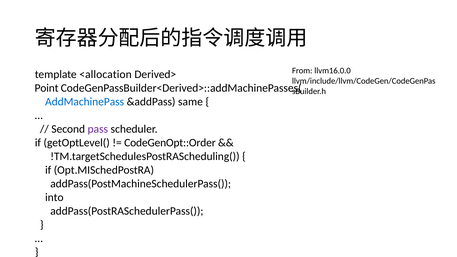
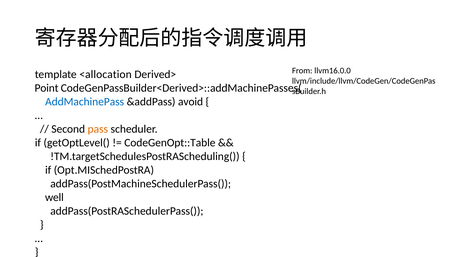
same: same -> avoid (191, 102)
pass colour: purple -> orange (98, 129)
CodeGenOpt::Order: CodeGenOpt::Order -> CodeGenOpt::Table (170, 143)
into: into -> well (54, 197)
